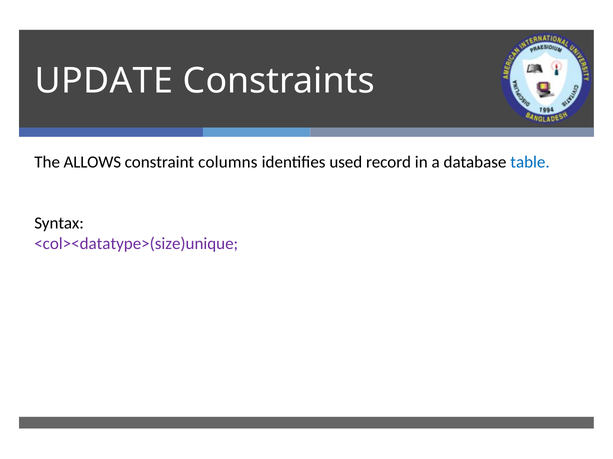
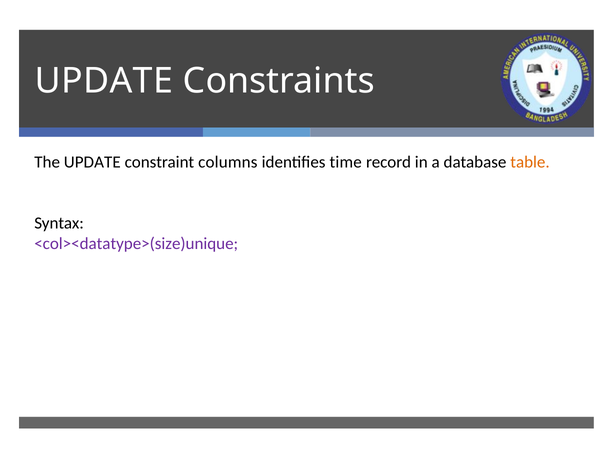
The ALLOWS: ALLOWS -> UPDATE (92, 162)
used: used -> time (346, 162)
table colour: blue -> orange (530, 162)
